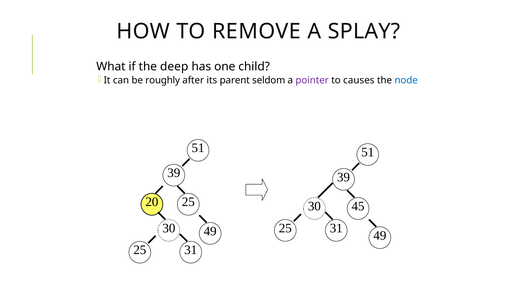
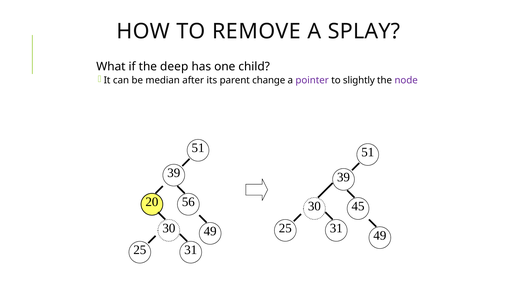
roughly: roughly -> median (163, 80)
seldom: seldom -> change (269, 80)
causes: causes -> slightly (359, 80)
node colour: blue -> purple (406, 80)
20 25: 25 -> 56 (188, 202)
